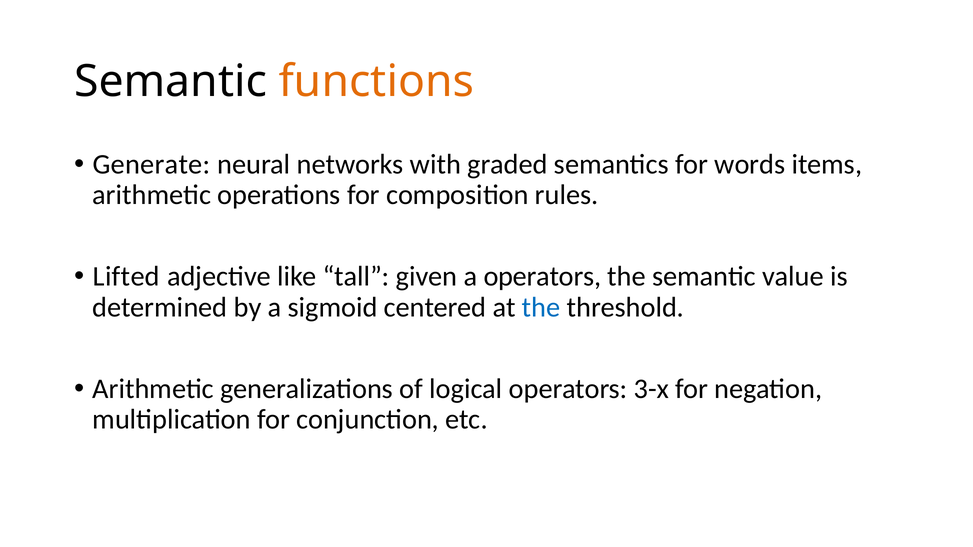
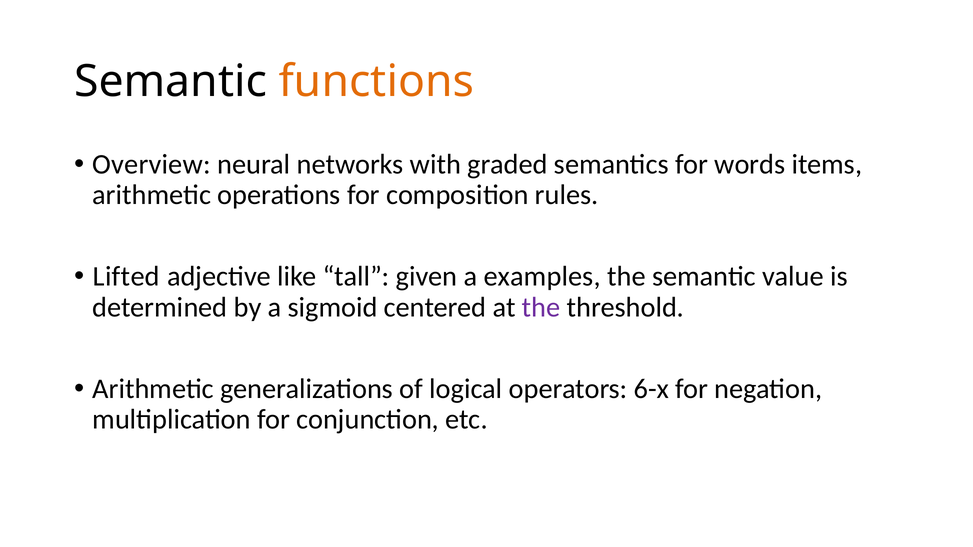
Generate: Generate -> Overview (152, 165)
a operators: operators -> examples (542, 277)
the colour: blue -> purple (541, 307)
3-x: 3-x -> 6-x (651, 389)
